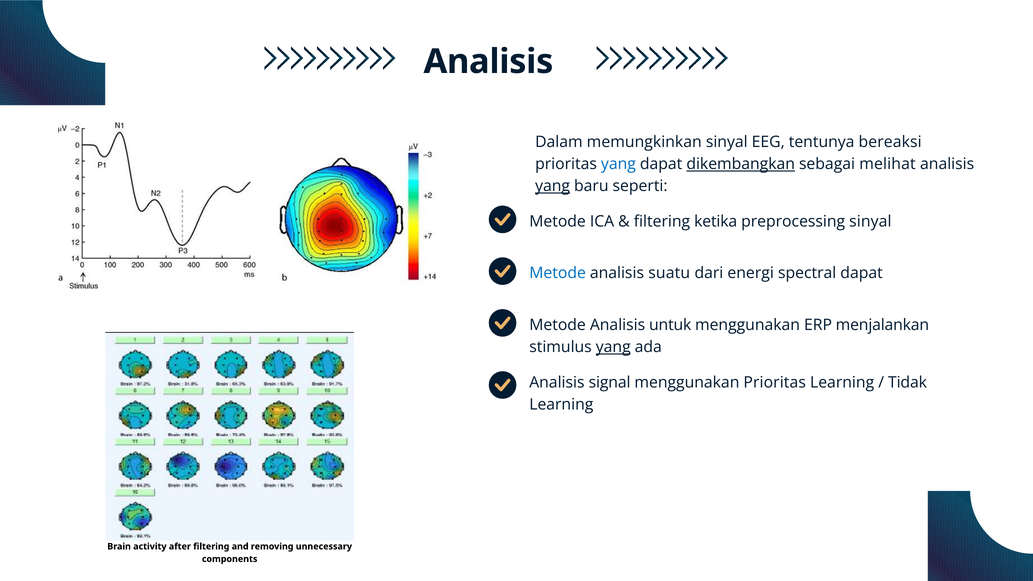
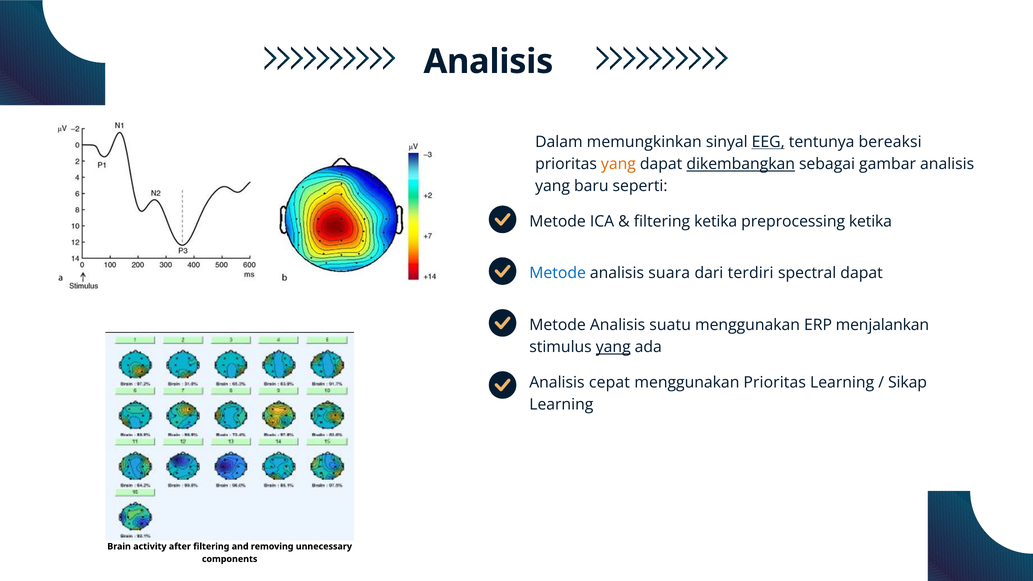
EEG underline: none -> present (768, 142)
yang colour: blue -> orange (618, 164)
melihat: melihat -> gambar (888, 164)
yang underline: present -> none (553, 186)
preprocessing sinyal: sinyal -> ketika (870, 222)
suatu: suatu -> suara (669, 273)
energi: energi -> terdiri (751, 273)
untuk: untuk -> suatu (670, 325)
signal: signal -> cepat (609, 383)
Tidak: Tidak -> Sikap (908, 383)
